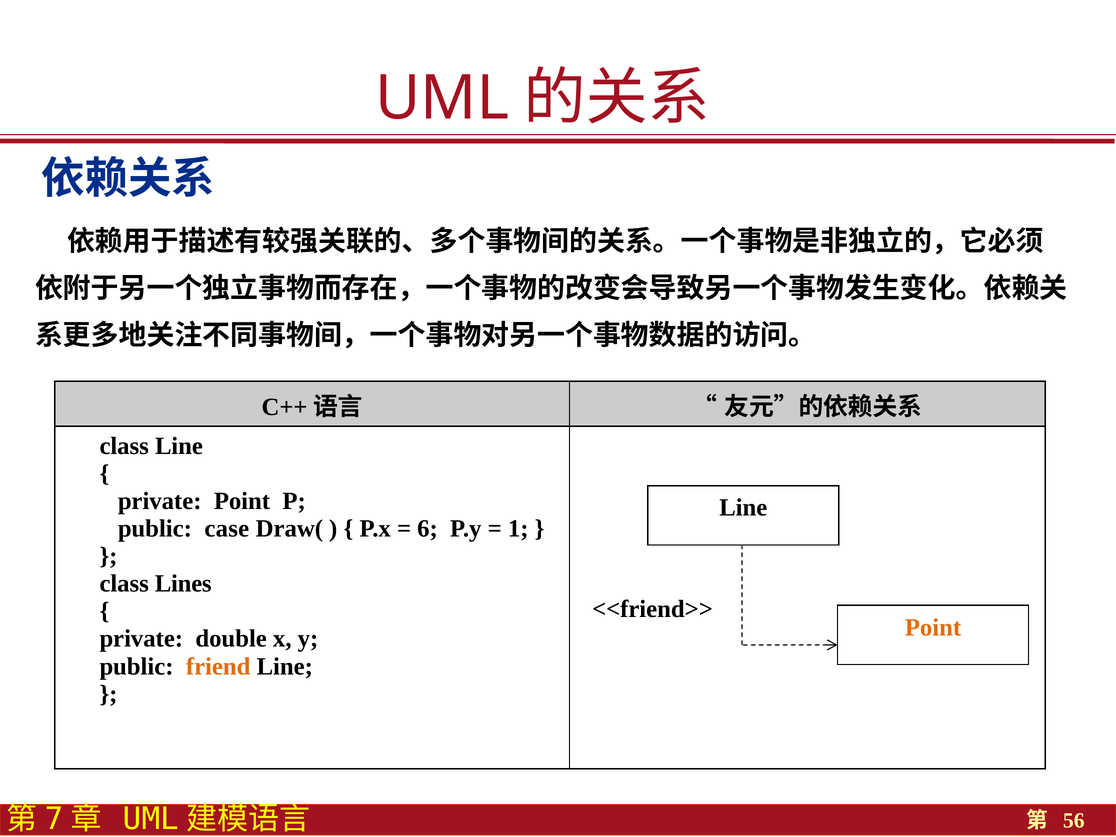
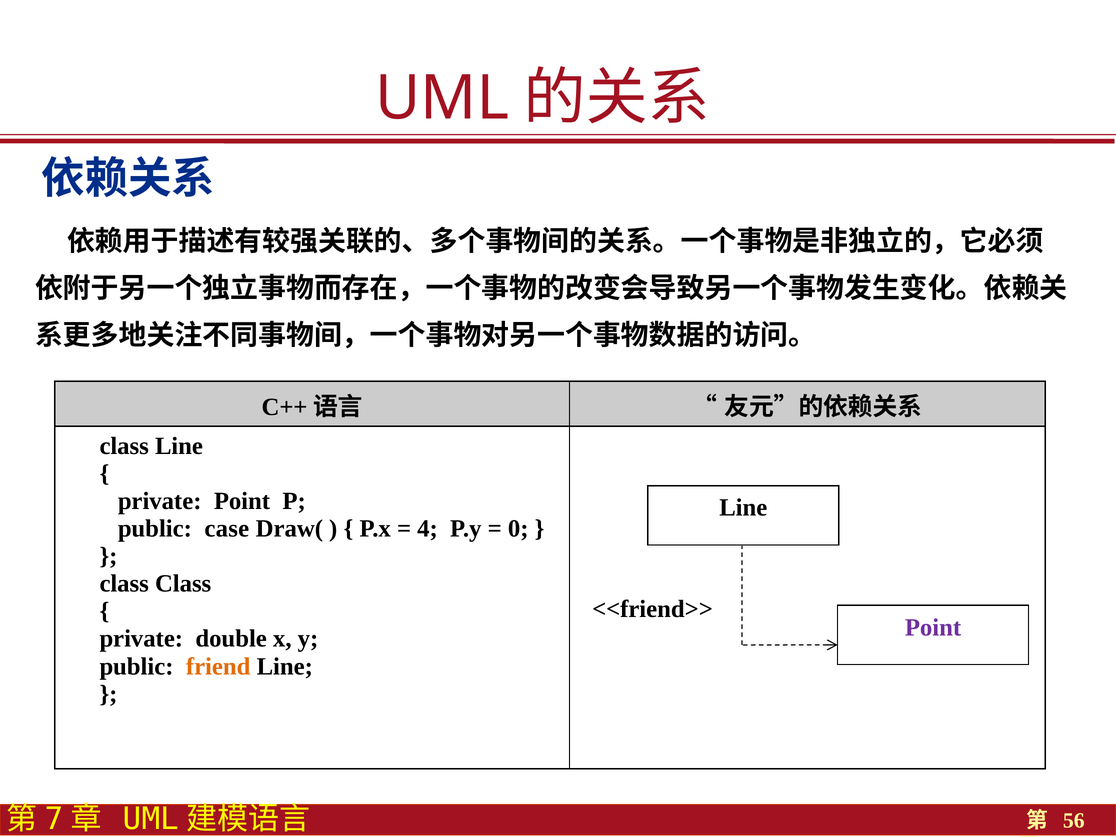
6: 6 -> 4 (428, 529)
1: 1 -> 0 (518, 529)
class Lines: Lines -> Class (183, 584)
Point colour: orange -> purple (933, 627)
